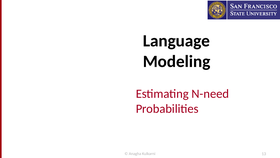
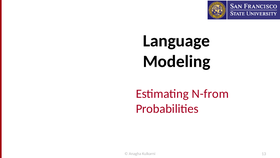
N-need: N-need -> N-from (210, 93)
